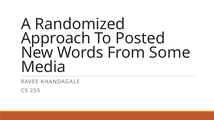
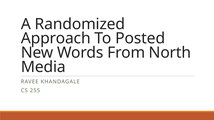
Some: Some -> North (170, 53)
